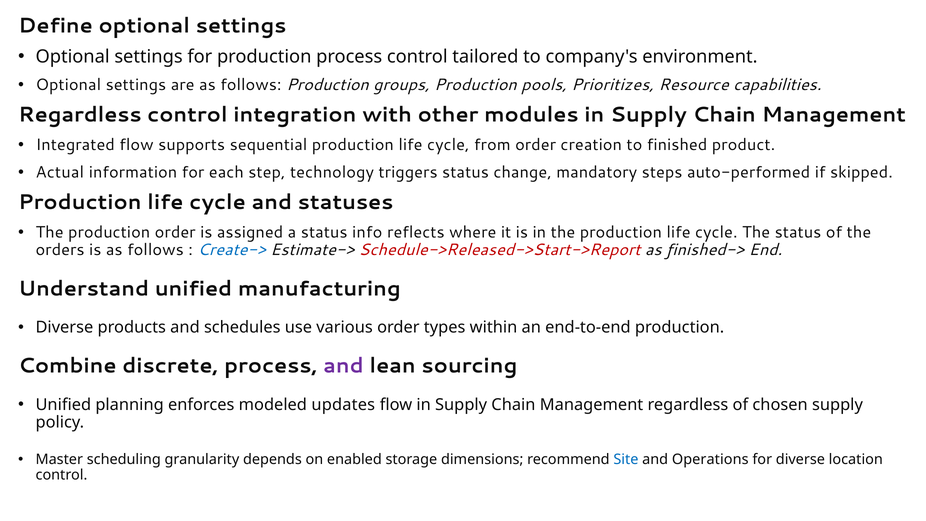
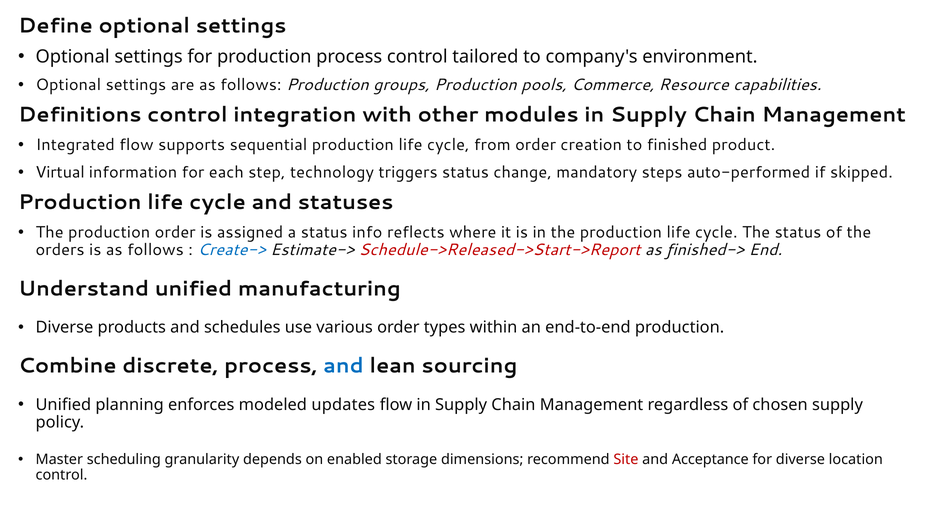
Prioritizes: Prioritizes -> Commerce (613, 85)
Regardless: Regardless -> Definitions (80, 115)
Actual: Actual -> Virtual (60, 172)
and colour: purple -> blue (343, 366)
Site colour: blue -> red (626, 459)
Operations: Operations -> Acceptance (710, 459)
